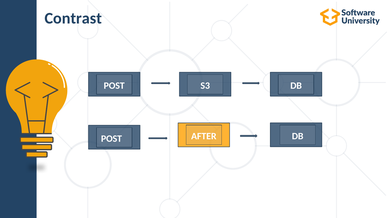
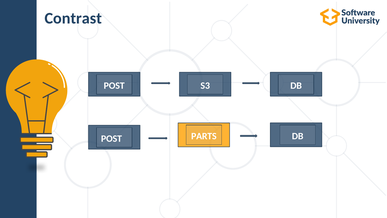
AFTER: AFTER -> PARTS (204, 136)
